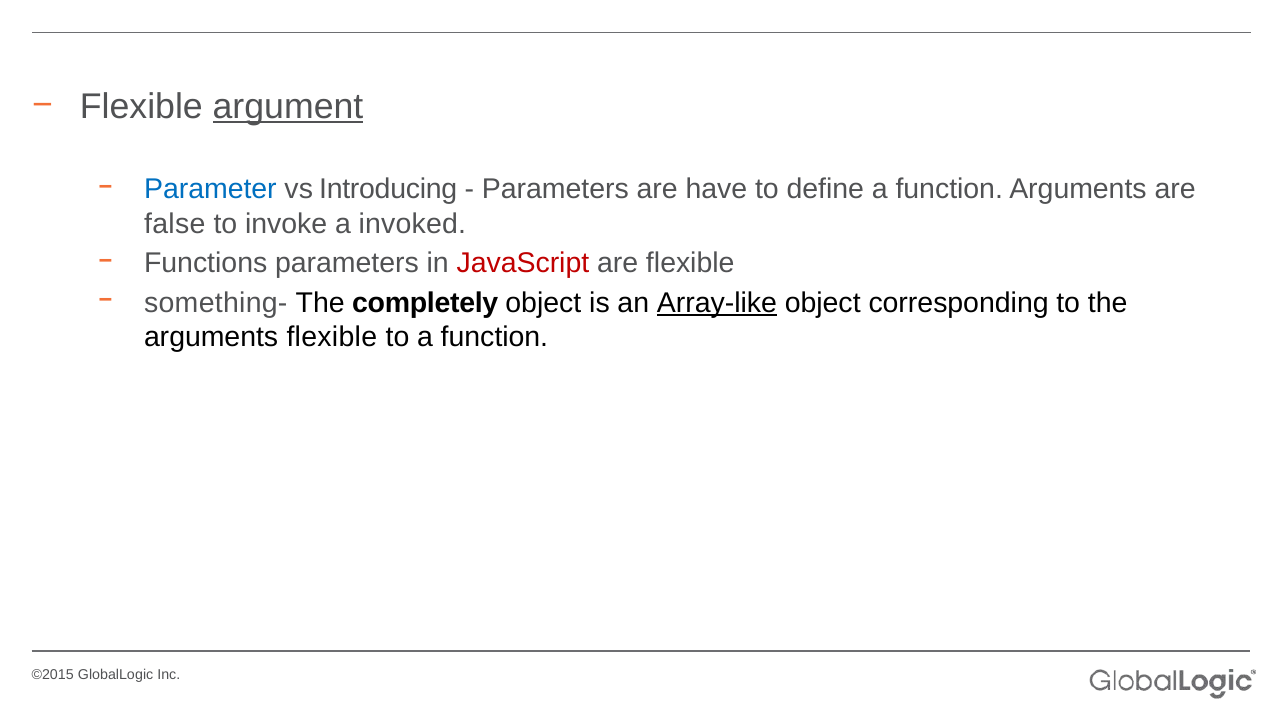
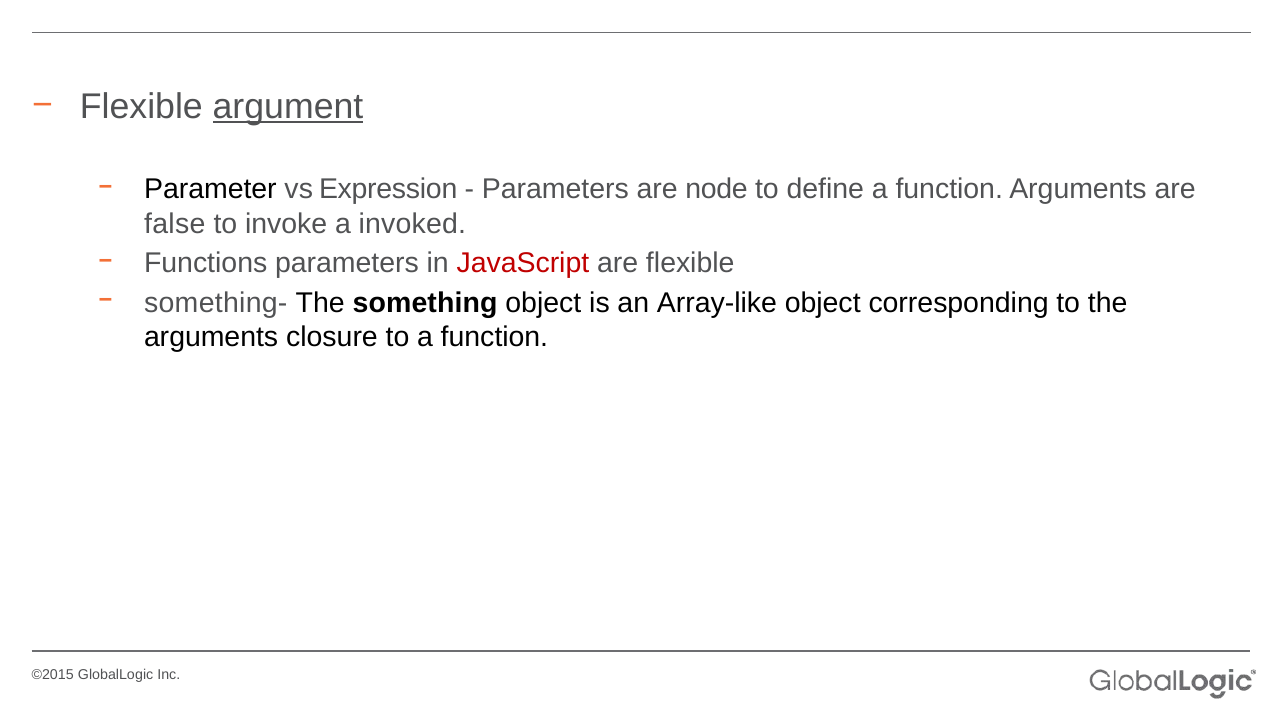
Parameter colour: blue -> black (210, 189)
Introducing: Introducing -> Expression (388, 189)
have: have -> node (717, 189)
completely: completely -> something (425, 303)
Array-like underline: present -> none (717, 303)
arguments flexible: flexible -> closure (332, 337)
